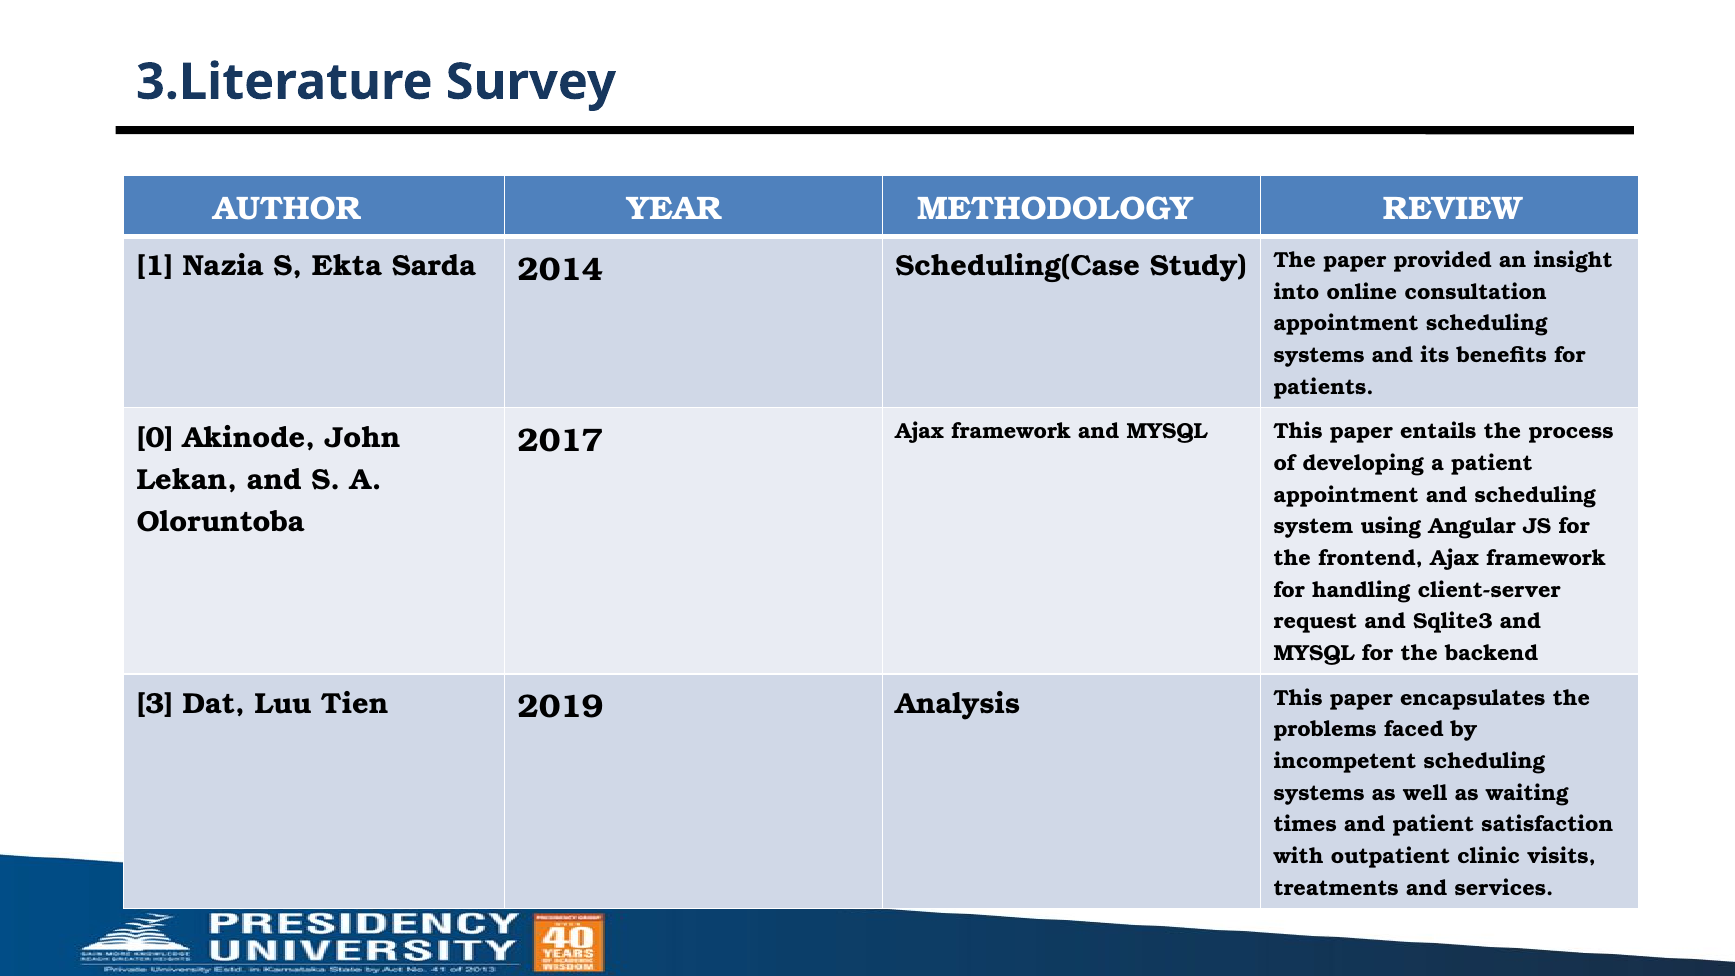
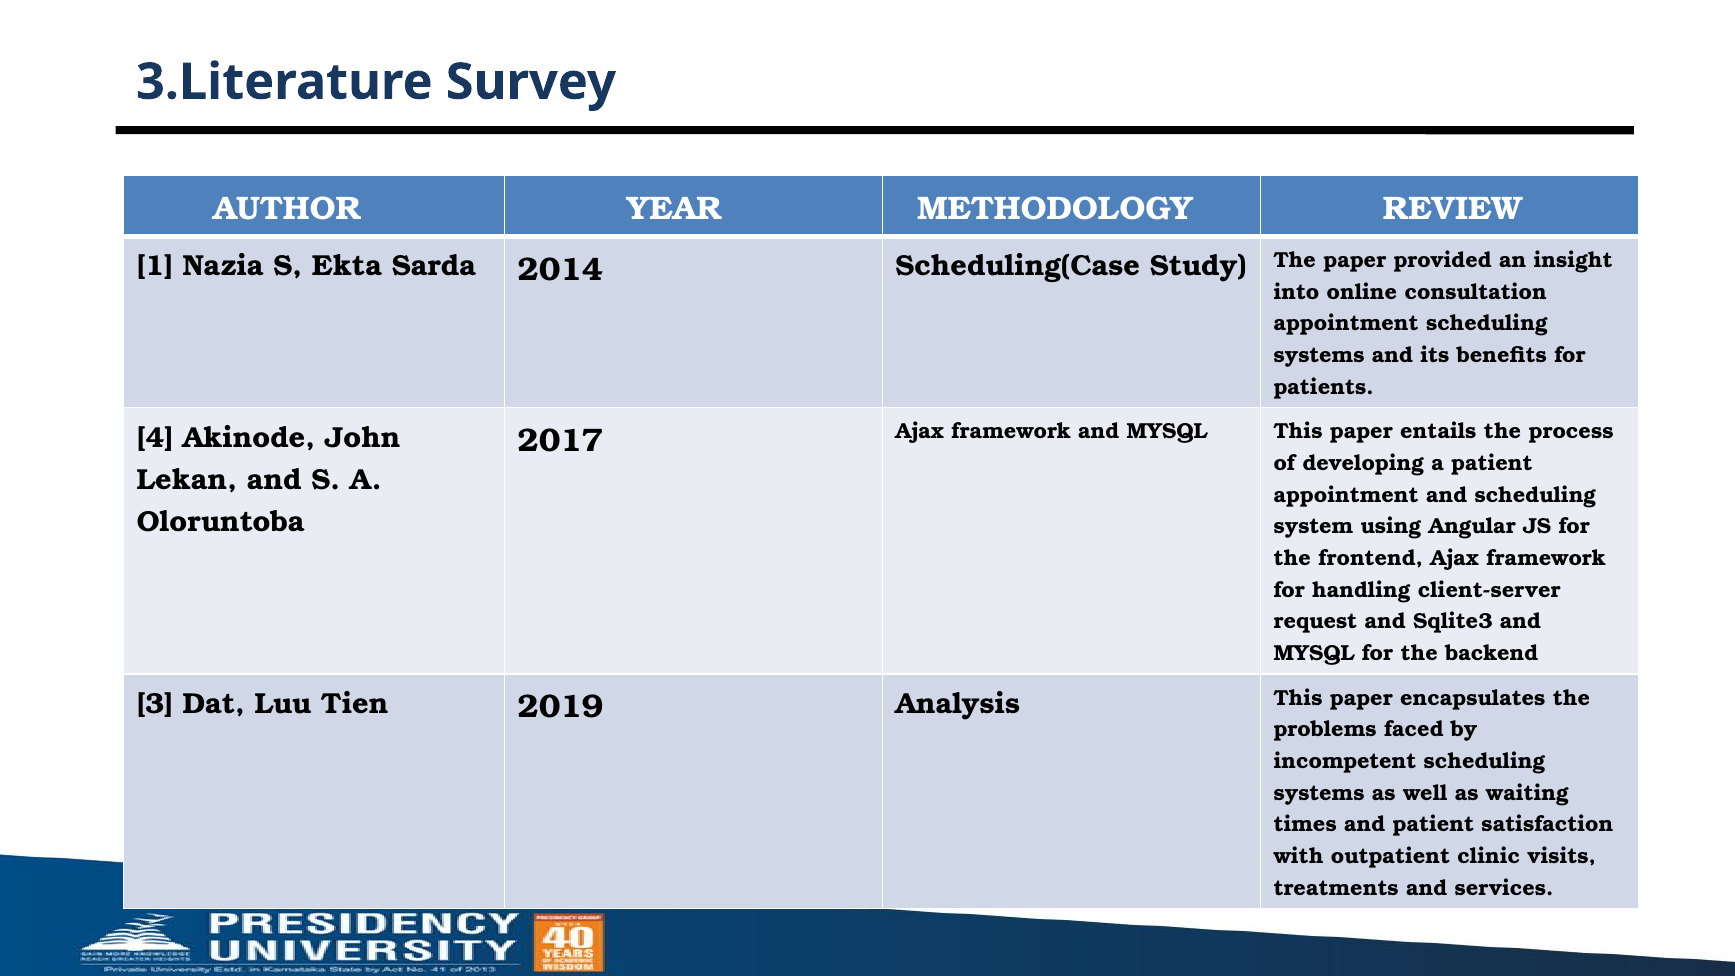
0: 0 -> 4 (155, 438)
